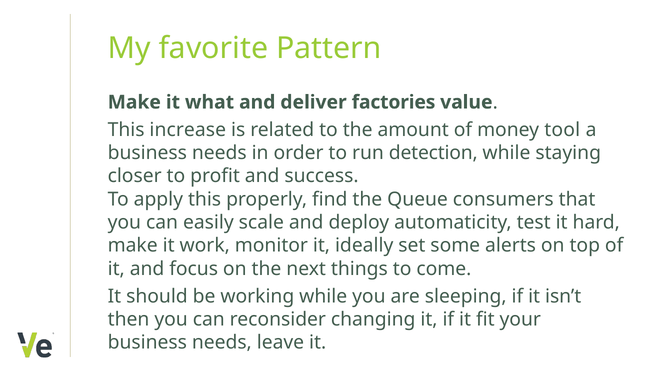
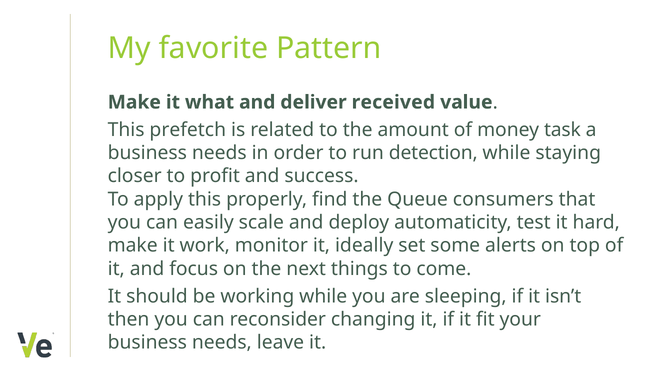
factories: factories -> received (393, 102)
increase: increase -> prefetch (188, 130)
tool: tool -> task (562, 130)
